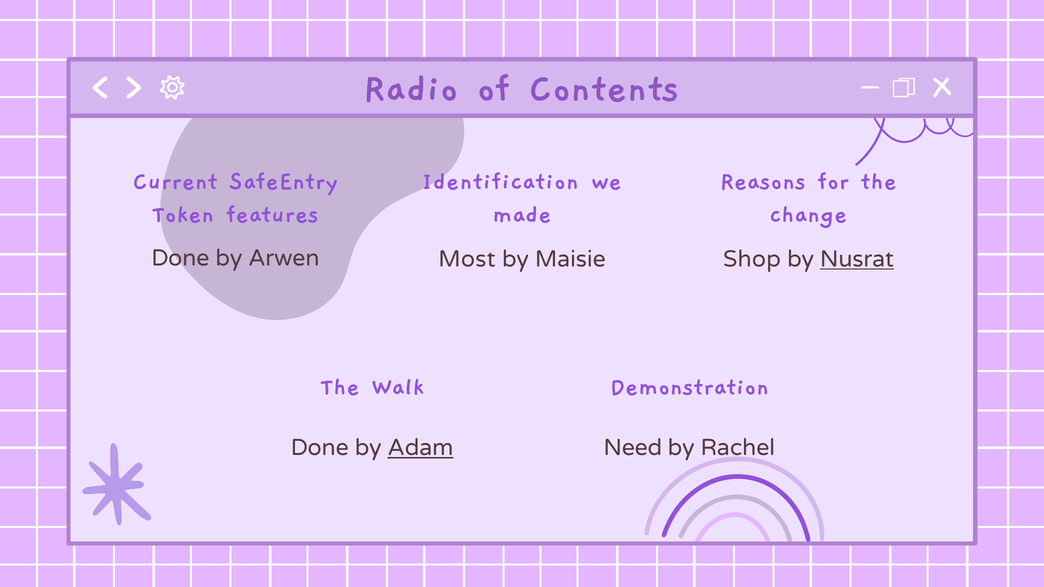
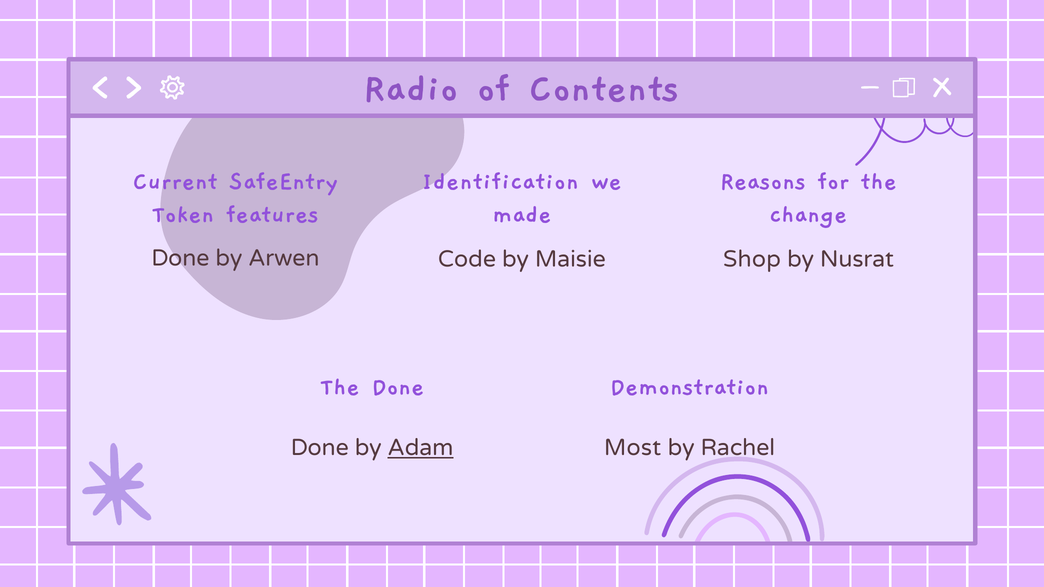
Most: Most -> Code (467, 259)
Nusrat underline: present -> none (857, 259)
The Walk: Walk -> Done (398, 386)
Need: Need -> Most (633, 448)
